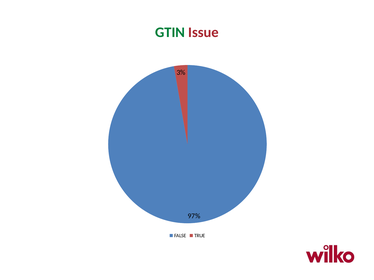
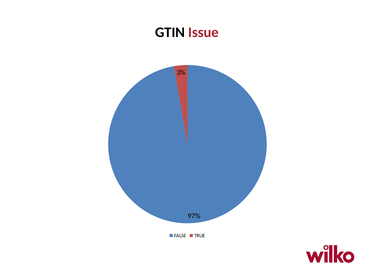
GTIN colour: green -> black (170, 32)
